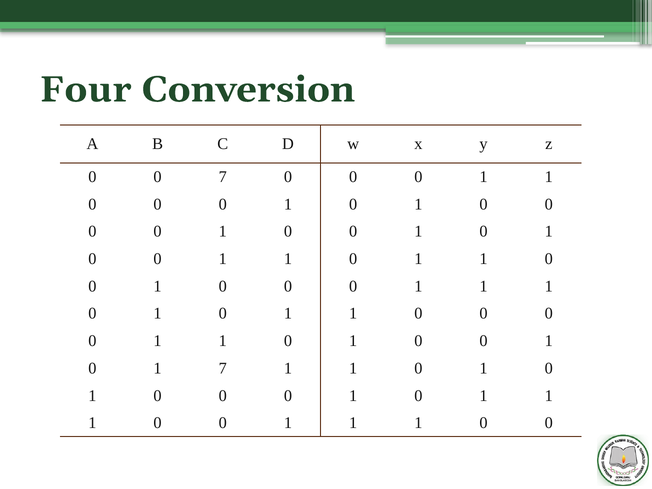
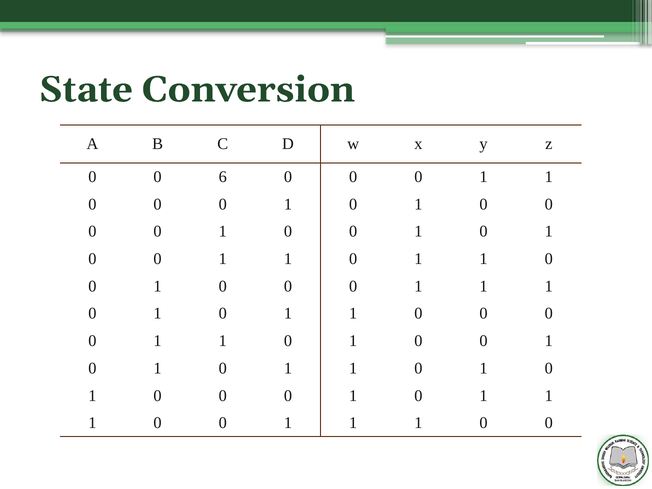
Four: Four -> State (86, 89)
0 7: 7 -> 6 (223, 177)
7: 7 -> 0 (223, 368)
